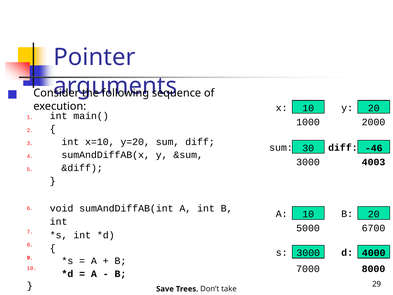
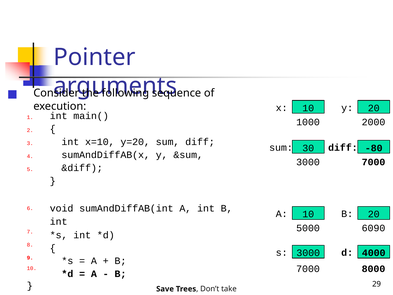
-46: -46 -> -80 (374, 148)
4003: 4003 -> 7000 (374, 162)
6700: 6700 -> 6090 (374, 228)
